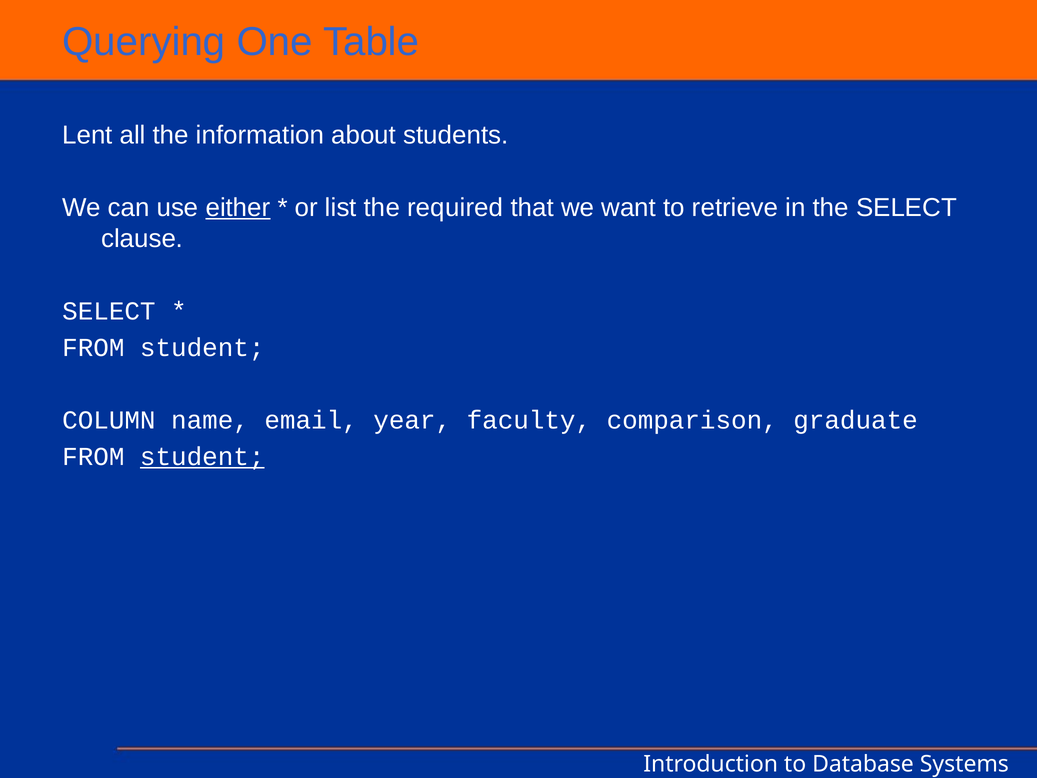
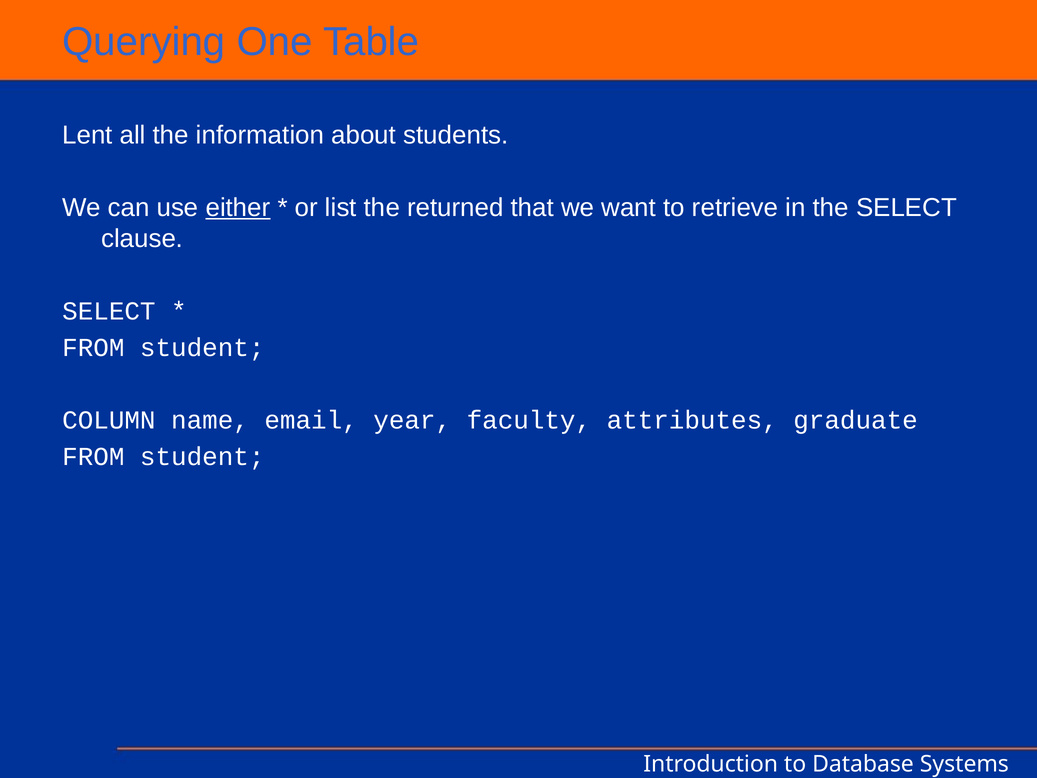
required: required -> returned (455, 207)
comparison: comparison -> attributes (692, 420)
student underline: present -> none (202, 456)
